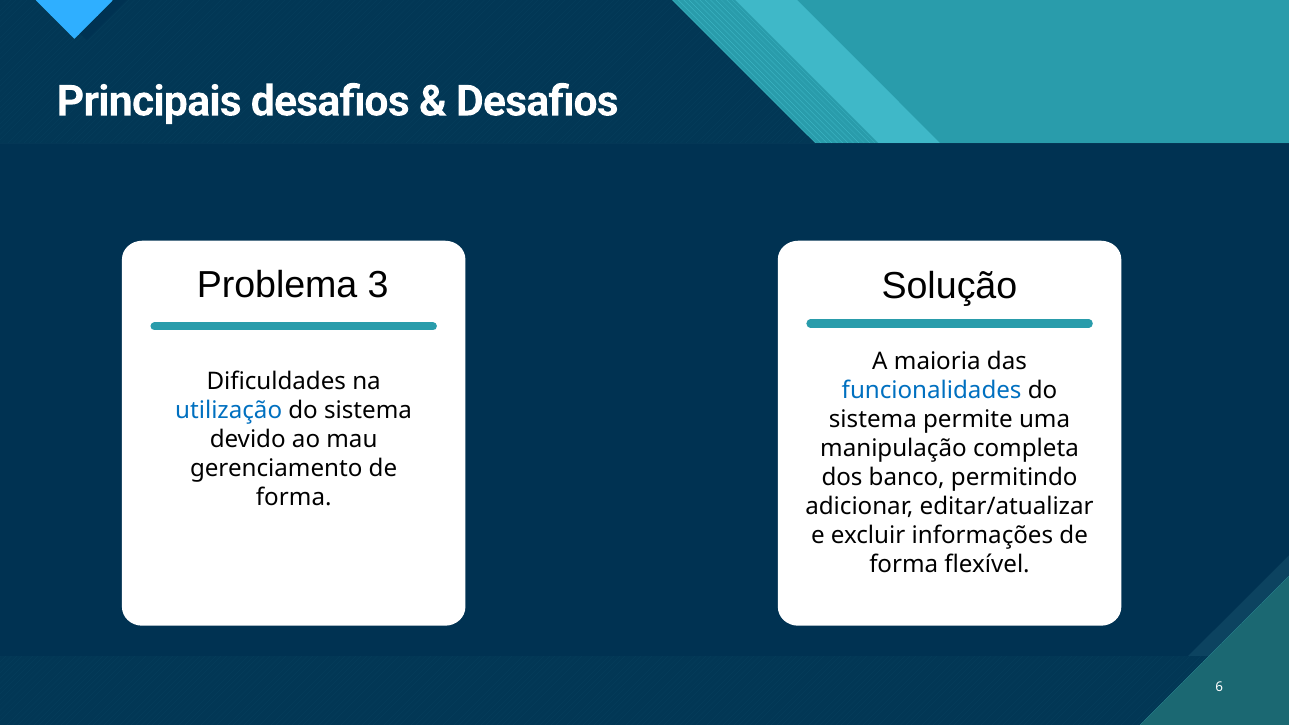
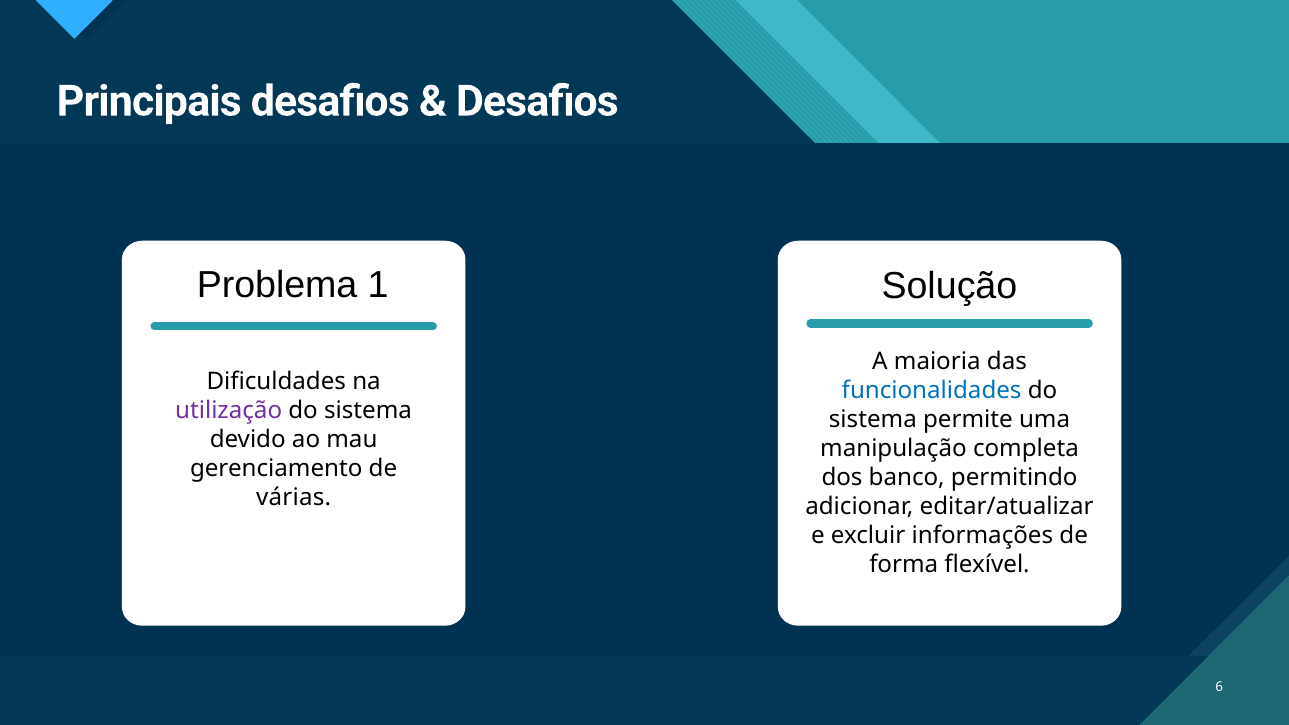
3: 3 -> 1 (378, 285)
utilização colour: blue -> purple (229, 411)
forma: forma -> várias (294, 498)
